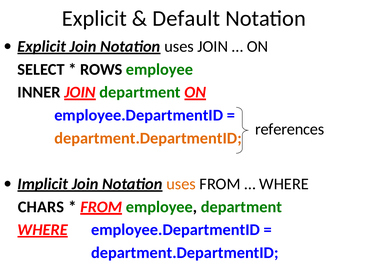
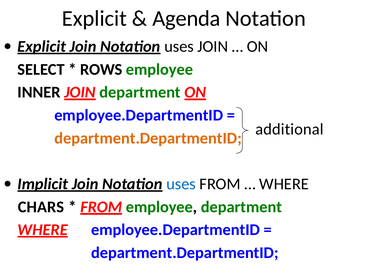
Default: Default -> Agenda (186, 18)
references: references -> additional (289, 129)
uses colour: orange -> blue (181, 184)
